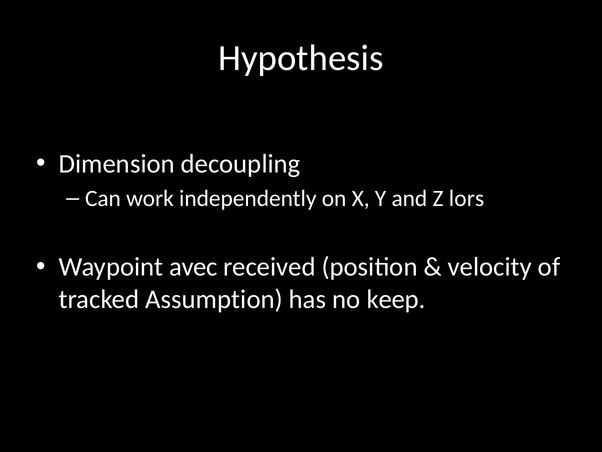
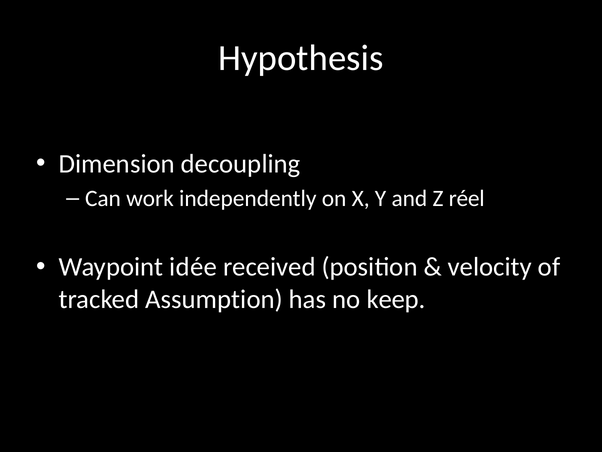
lors: lors -> réel (467, 198)
avec: avec -> idée (193, 267)
